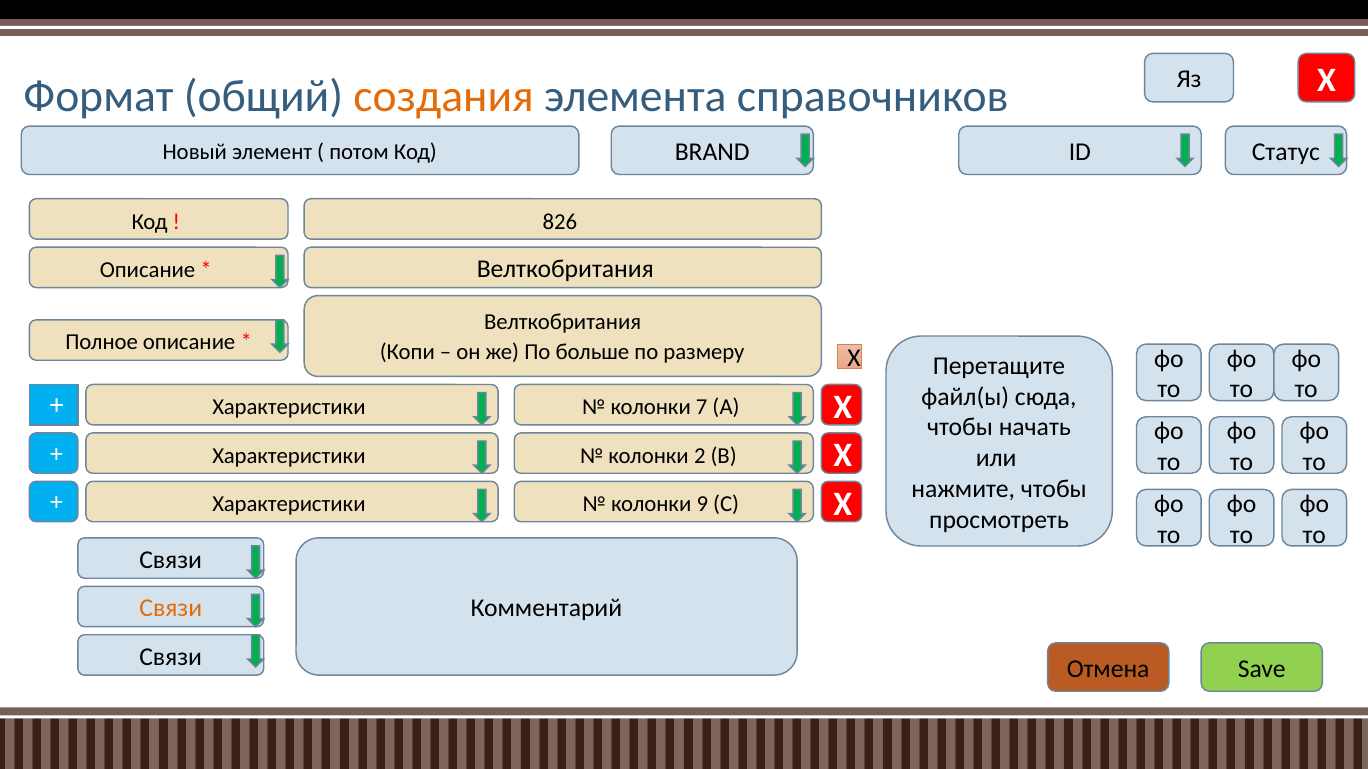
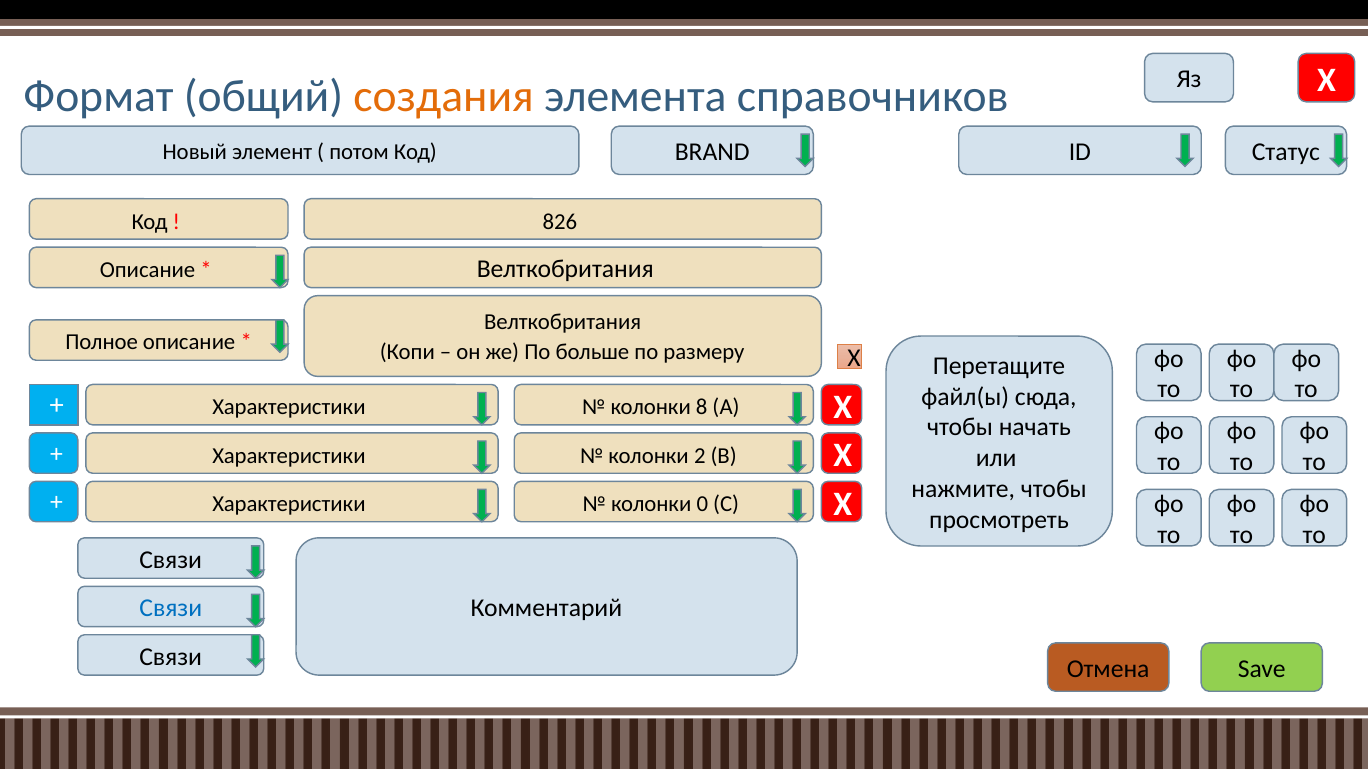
7: 7 -> 8 (702, 408)
9: 9 -> 0 (702, 505)
Связи colour: orange -> blue (171, 609)
